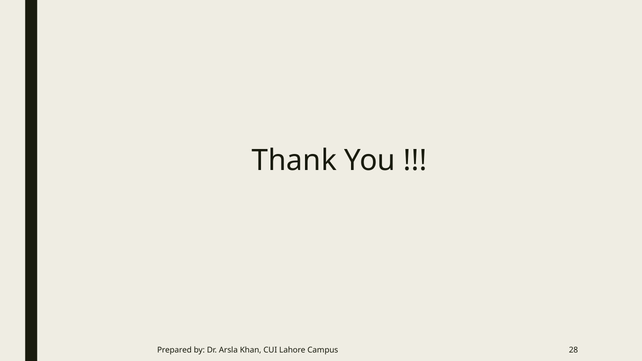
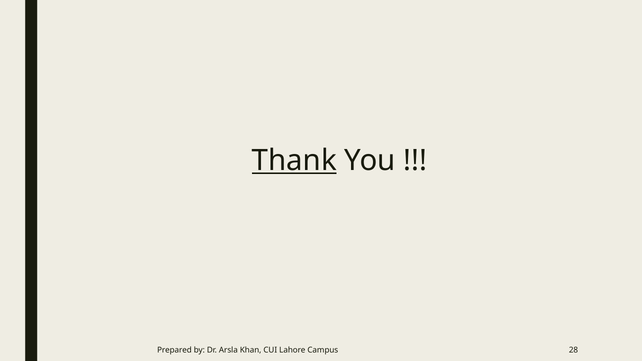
Thank underline: none -> present (294, 161)
